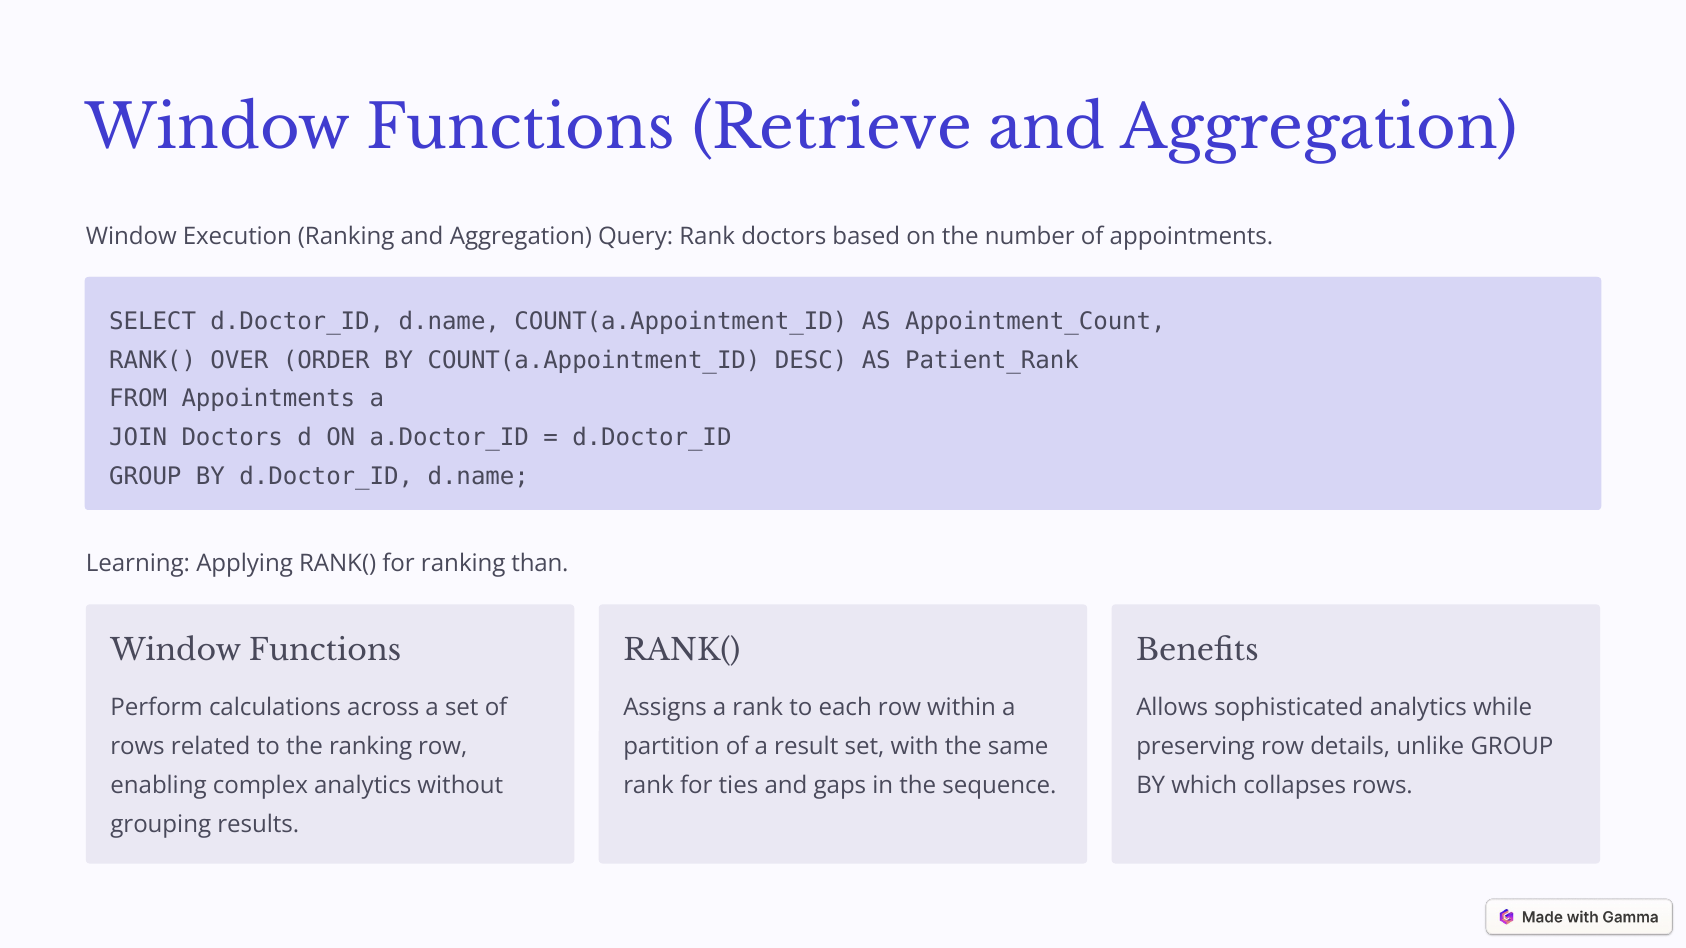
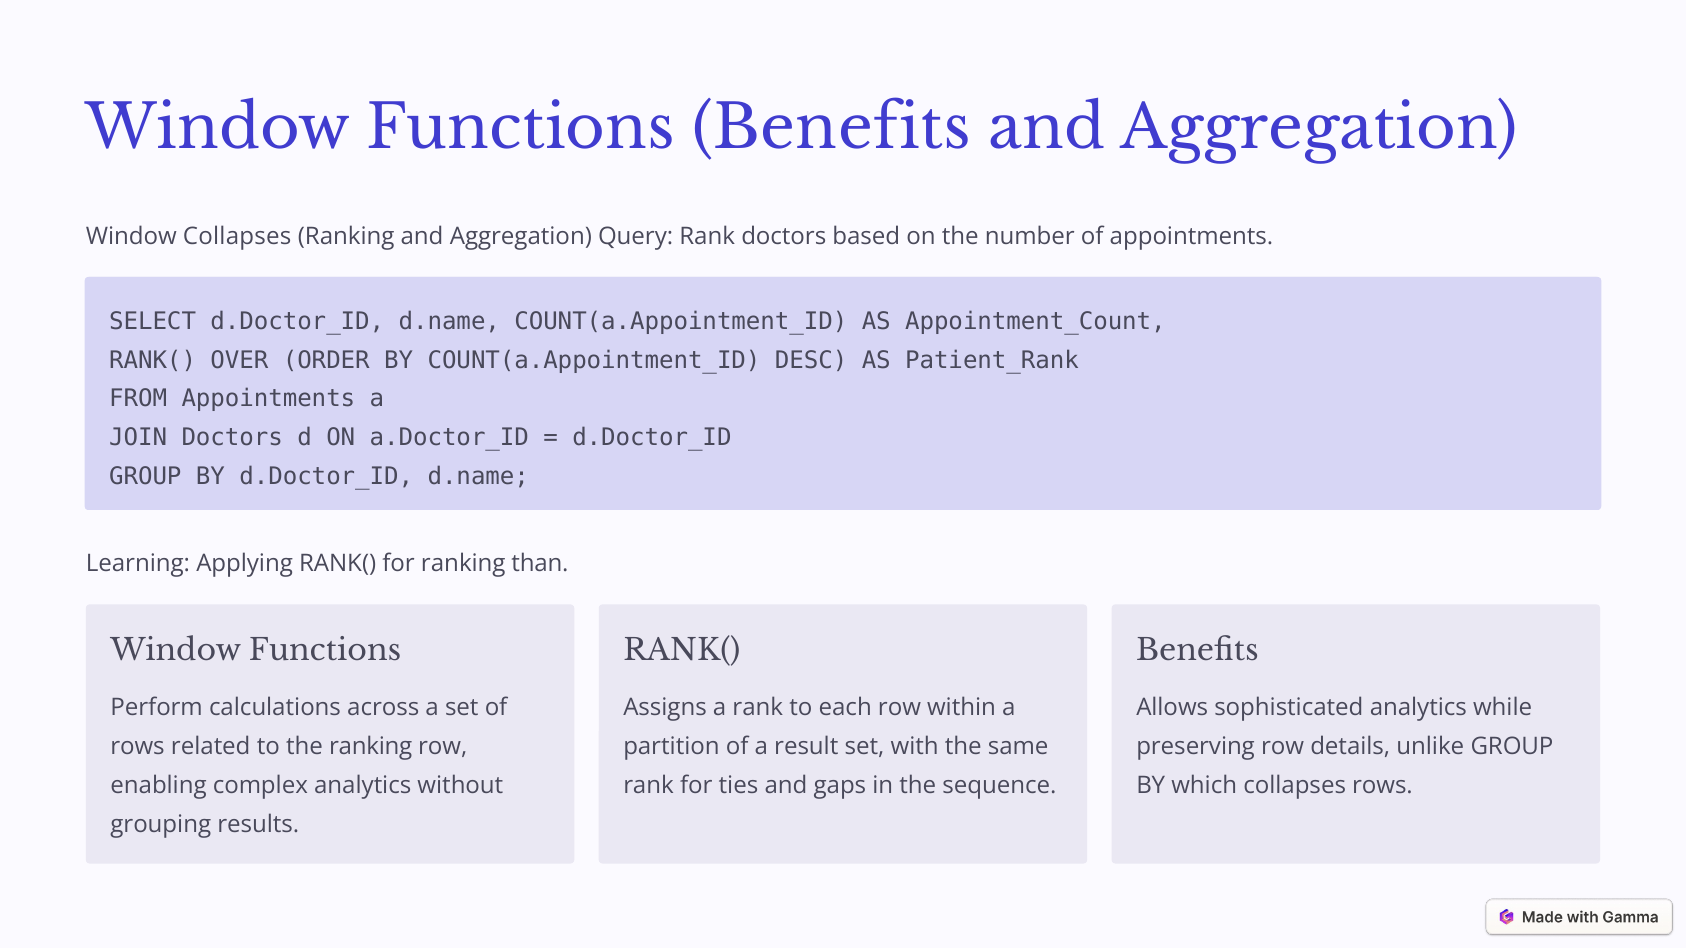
Functions Retrieve: Retrieve -> Benefits (832, 128)
Window Execution: Execution -> Collapses (237, 236)
